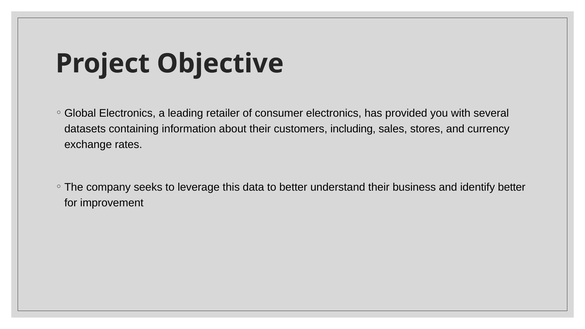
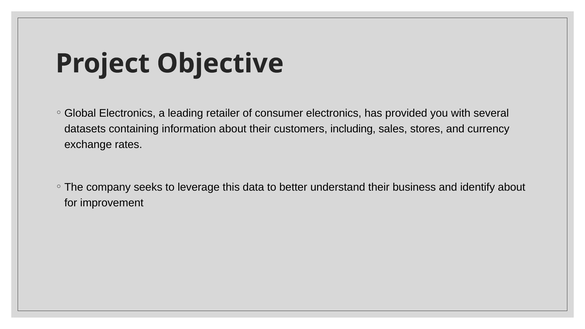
identify better: better -> about (512, 187)
